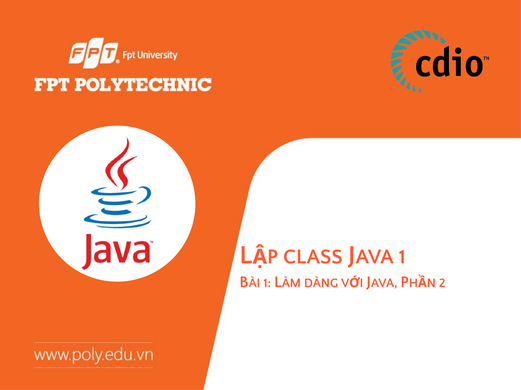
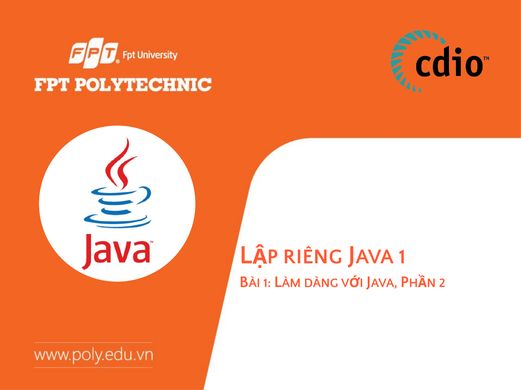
CLASS: CLASS -> RIÊNG (313, 257)
